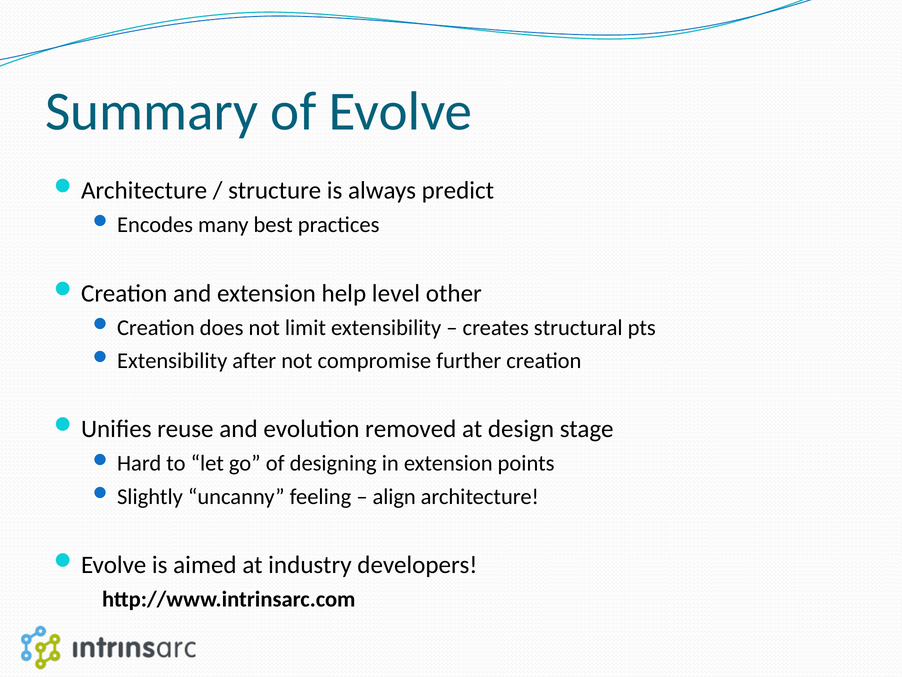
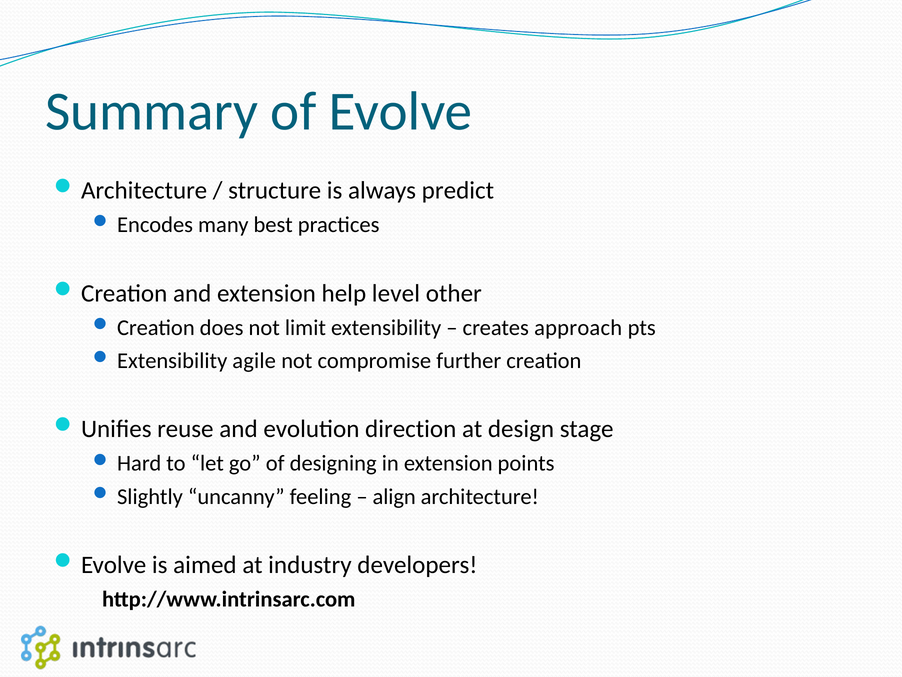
structural: structural -> approach (578, 327)
after: after -> agile (254, 360)
removed: removed -> direction (411, 429)
